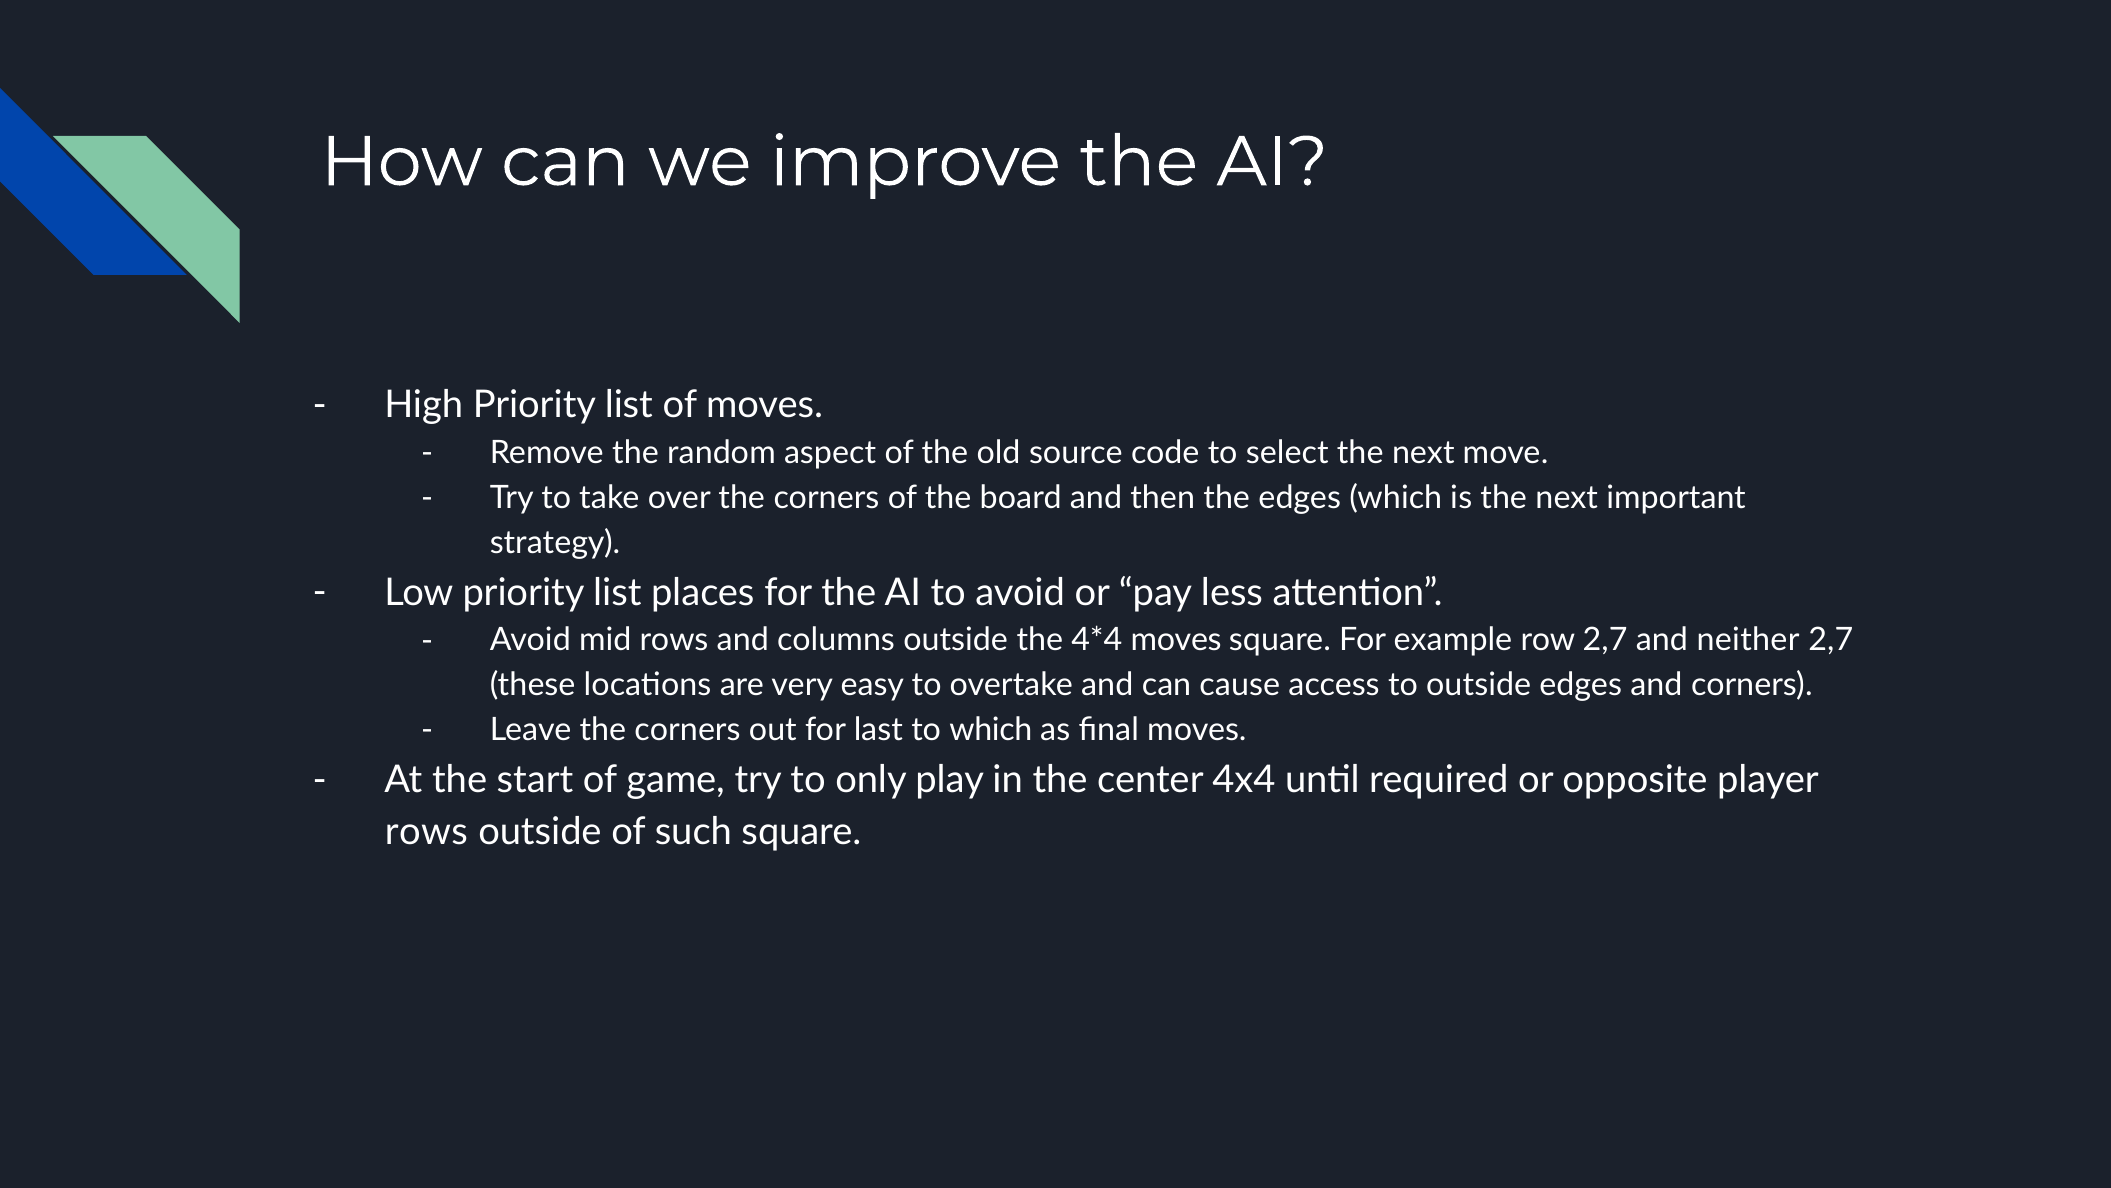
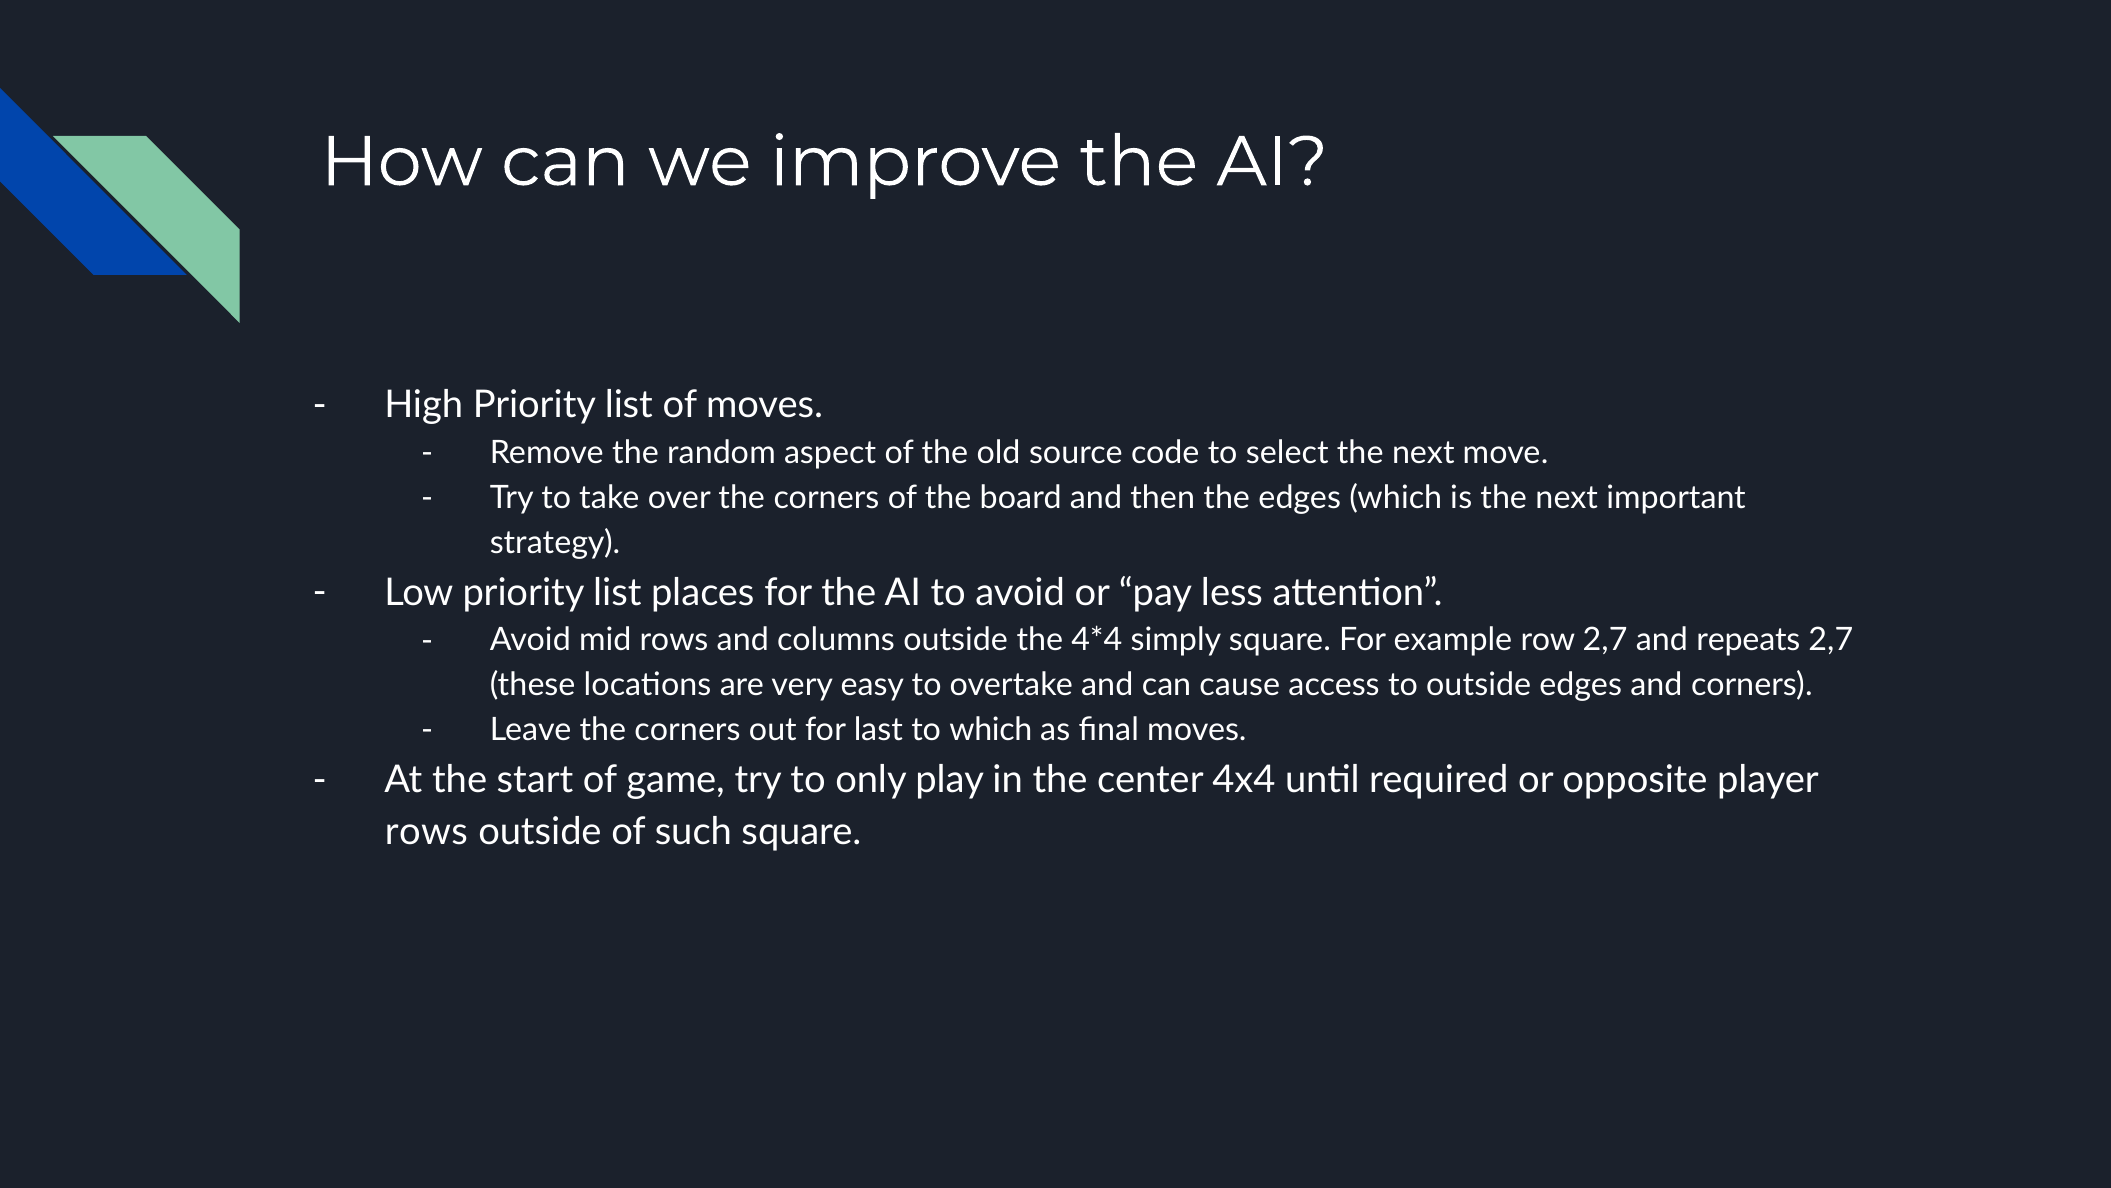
moves: moves -> simply (1176, 640)
neither: neither -> repeats (1748, 640)
